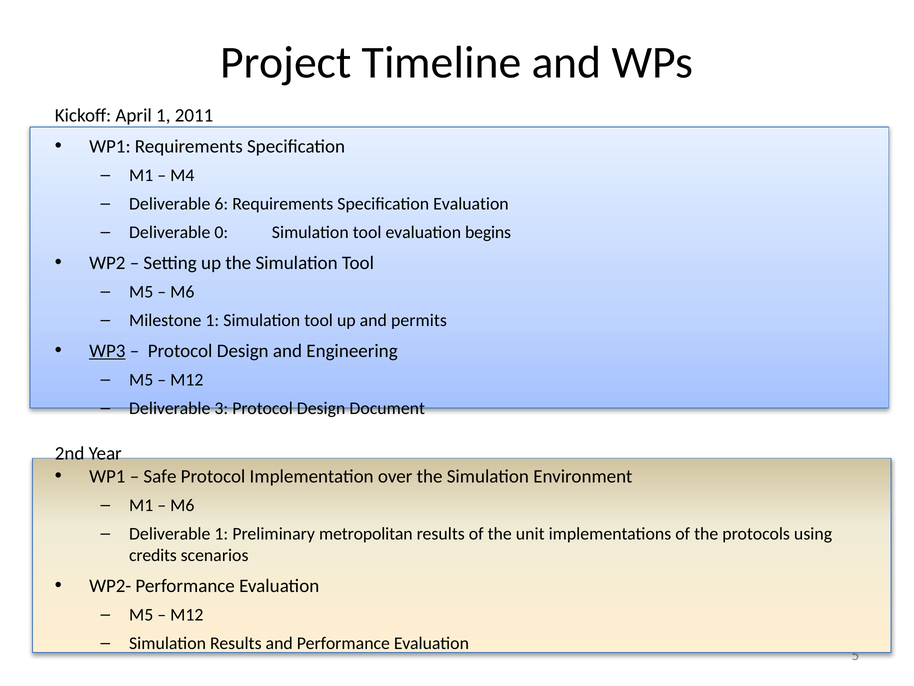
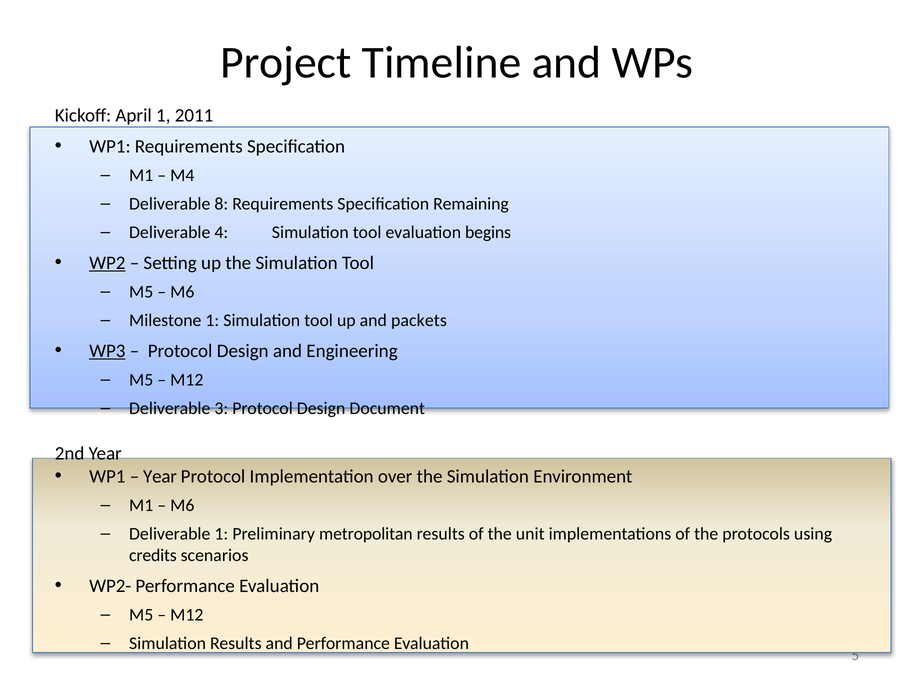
6: 6 -> 8 (221, 204)
Specification Evaluation: Evaluation -> Remaining (471, 204)
0: 0 -> 4 (221, 232)
WP2 underline: none -> present (107, 263)
permits: permits -> packets (419, 320)
Safe: Safe -> Year (160, 476)
